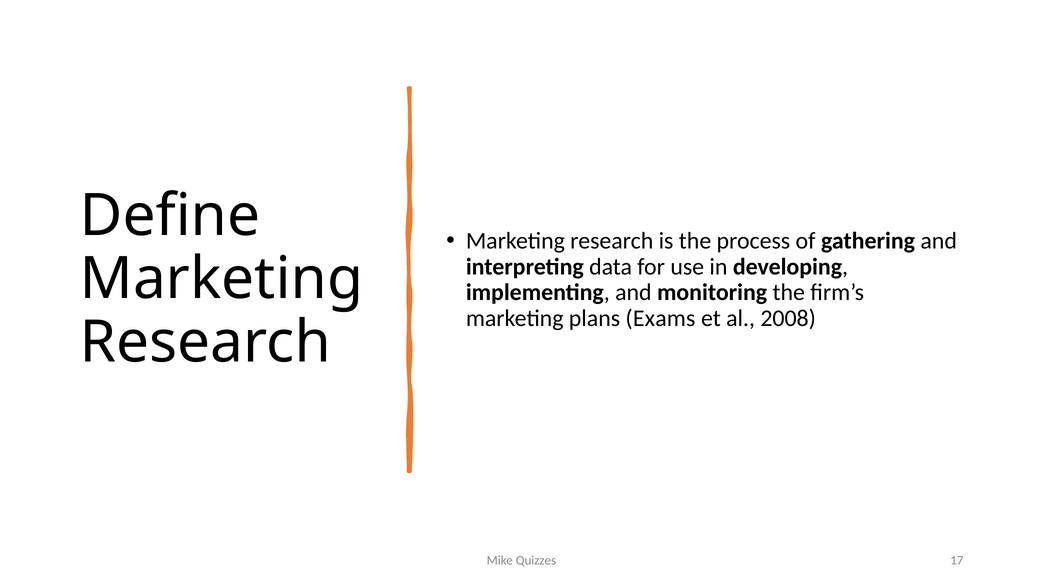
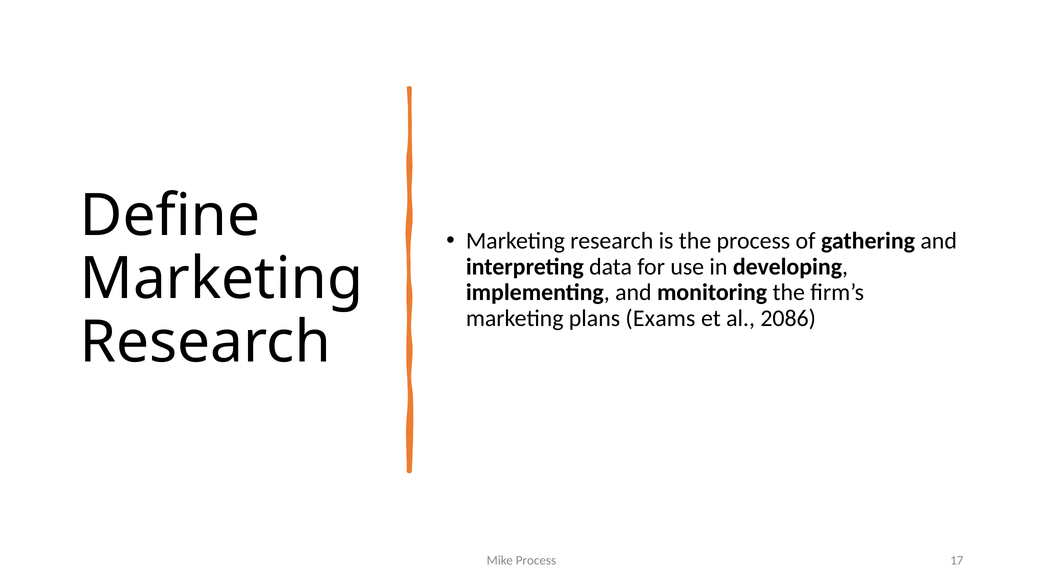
2008: 2008 -> 2086 (788, 318)
Mike Quizzes: Quizzes -> Process (536, 560)
